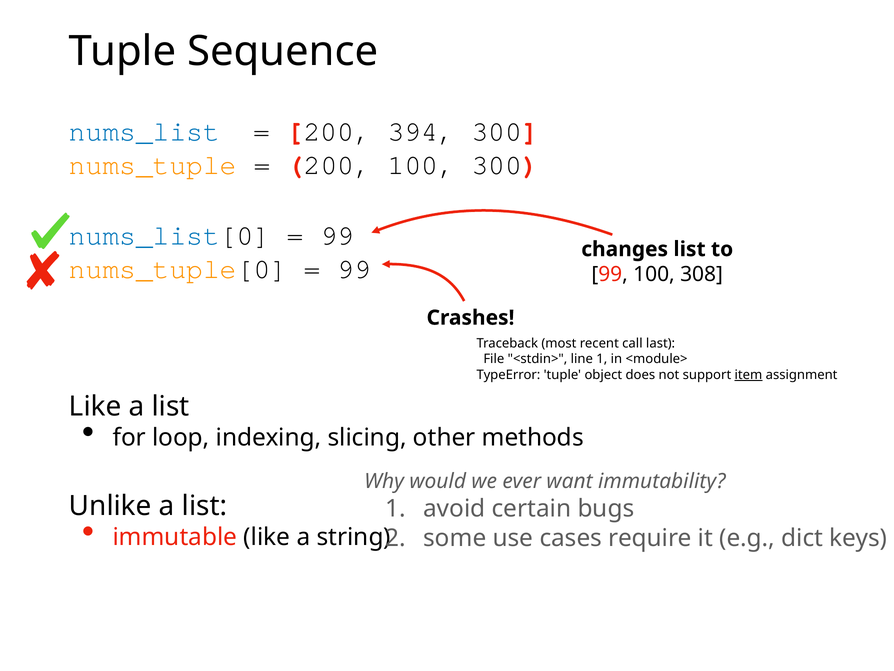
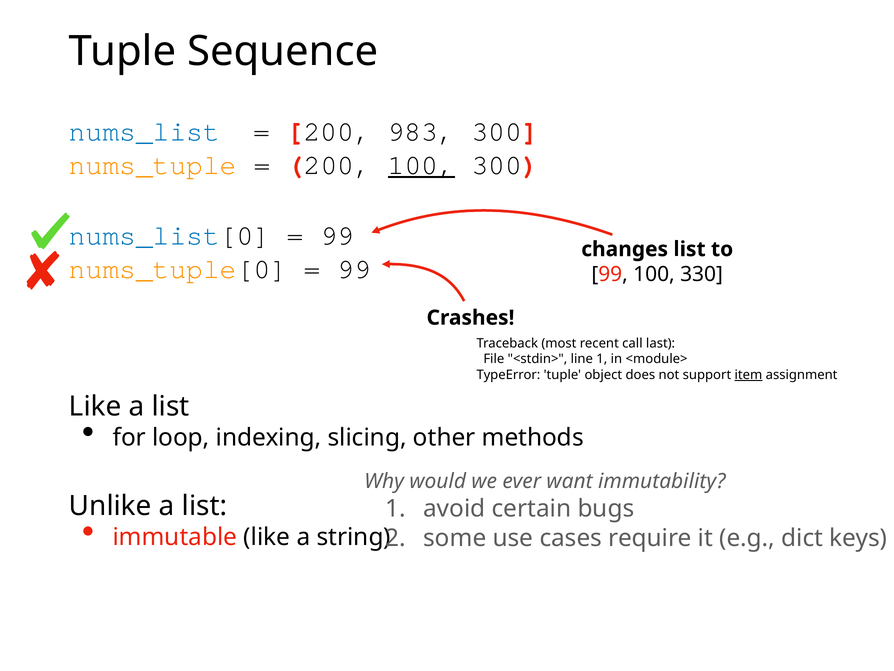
394: 394 -> 983 (421, 131)
100 underline: none -> present (421, 165)
308: 308 -> 330 (702, 274)
